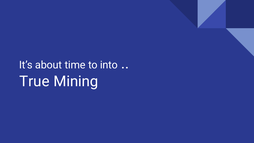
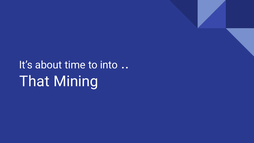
True: True -> That (34, 81)
